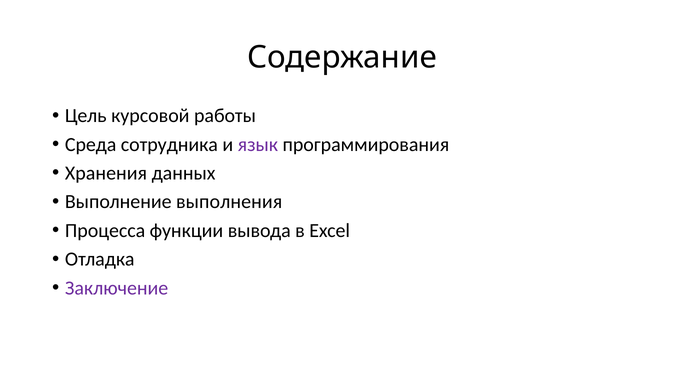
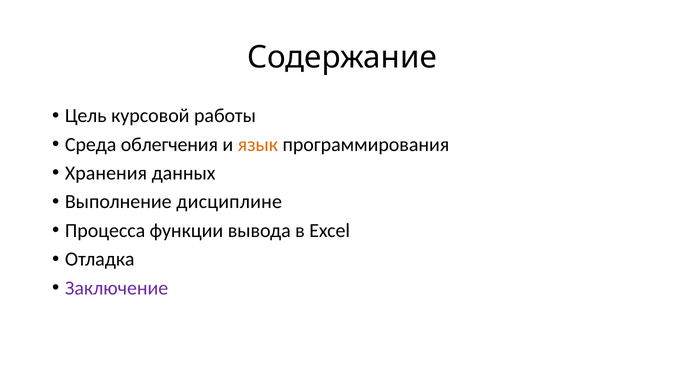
сотрудника: сотрудника -> облегчения (169, 144)
язык colour: purple -> orange (258, 144)
выполнения: выполнения -> дисциплине (229, 202)
